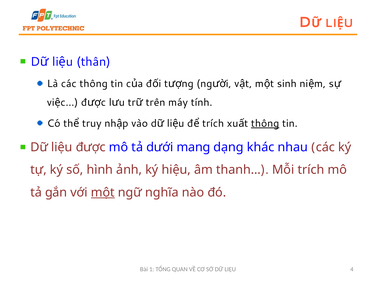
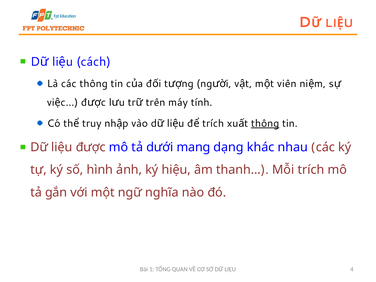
thân: thân -> cách (94, 62)
sinh: sinh -> viên (287, 84)
một underline: present -> none (103, 192)
